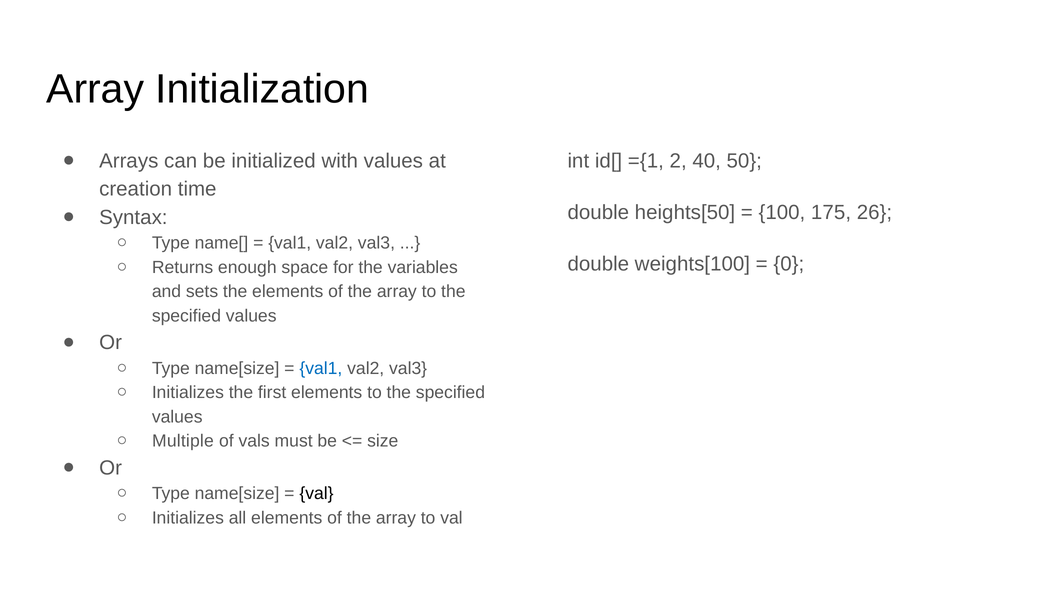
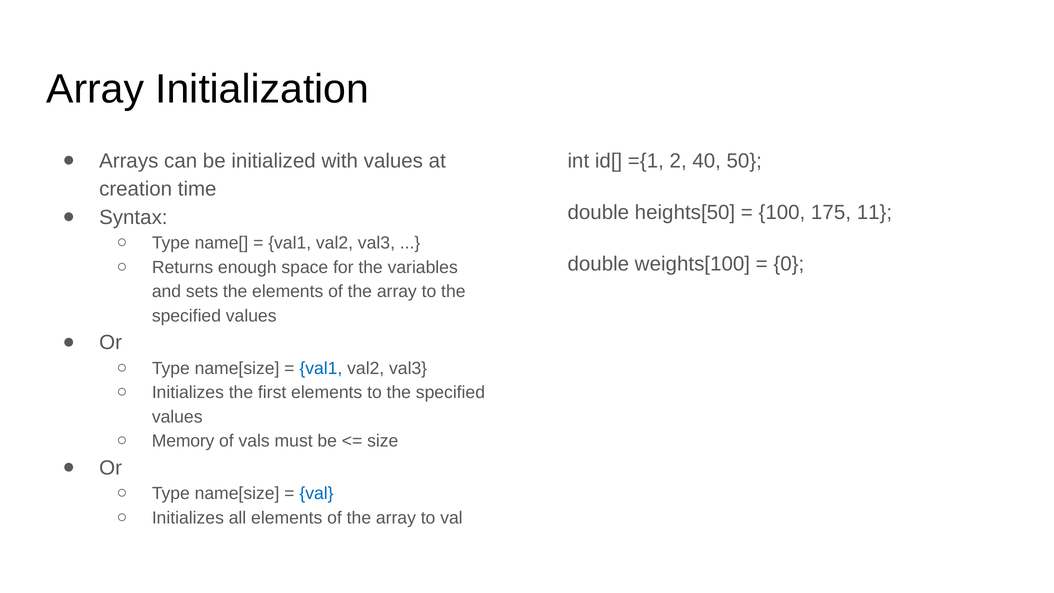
26: 26 -> 11 (874, 212)
Multiple: Multiple -> Memory (183, 441)
val colour: black -> blue (317, 493)
